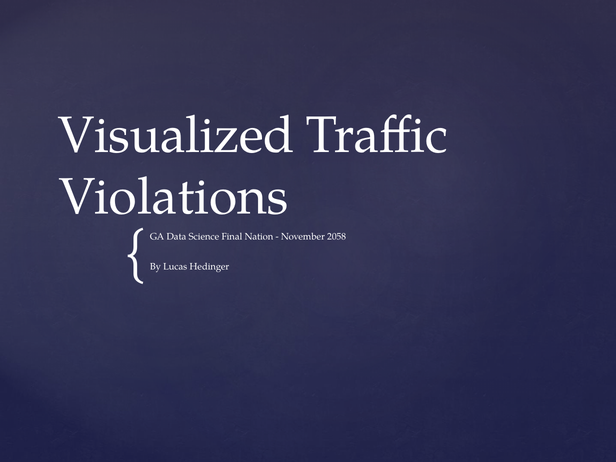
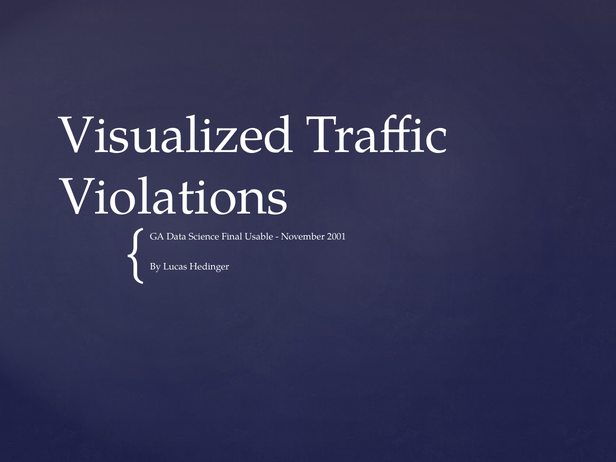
Nation: Nation -> Usable (259, 237)
2058: 2058 -> 2001 (337, 237)
